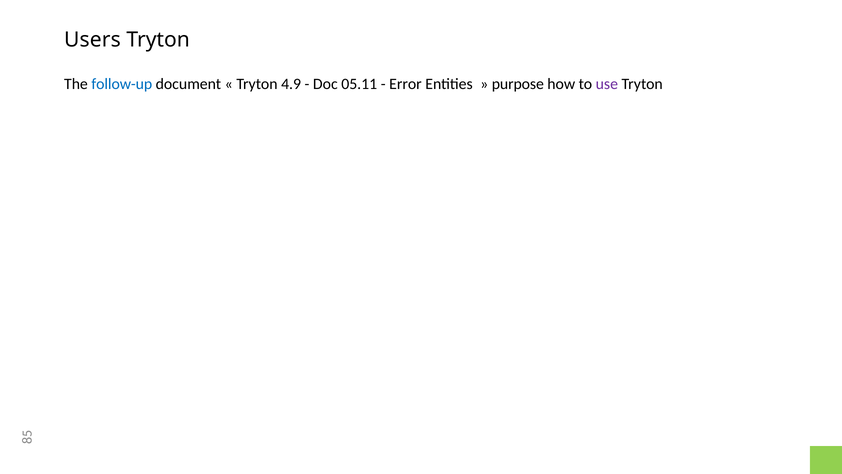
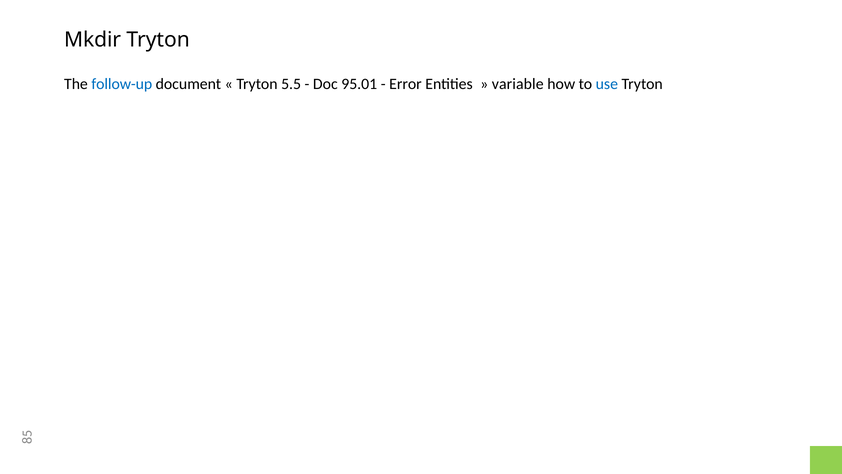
Users: Users -> Mkdir (93, 40)
4.9: 4.9 -> 5.5 (291, 84)
05.11: 05.11 -> 95.01 (359, 84)
purpose: purpose -> variable (518, 84)
use colour: purple -> blue (607, 84)
